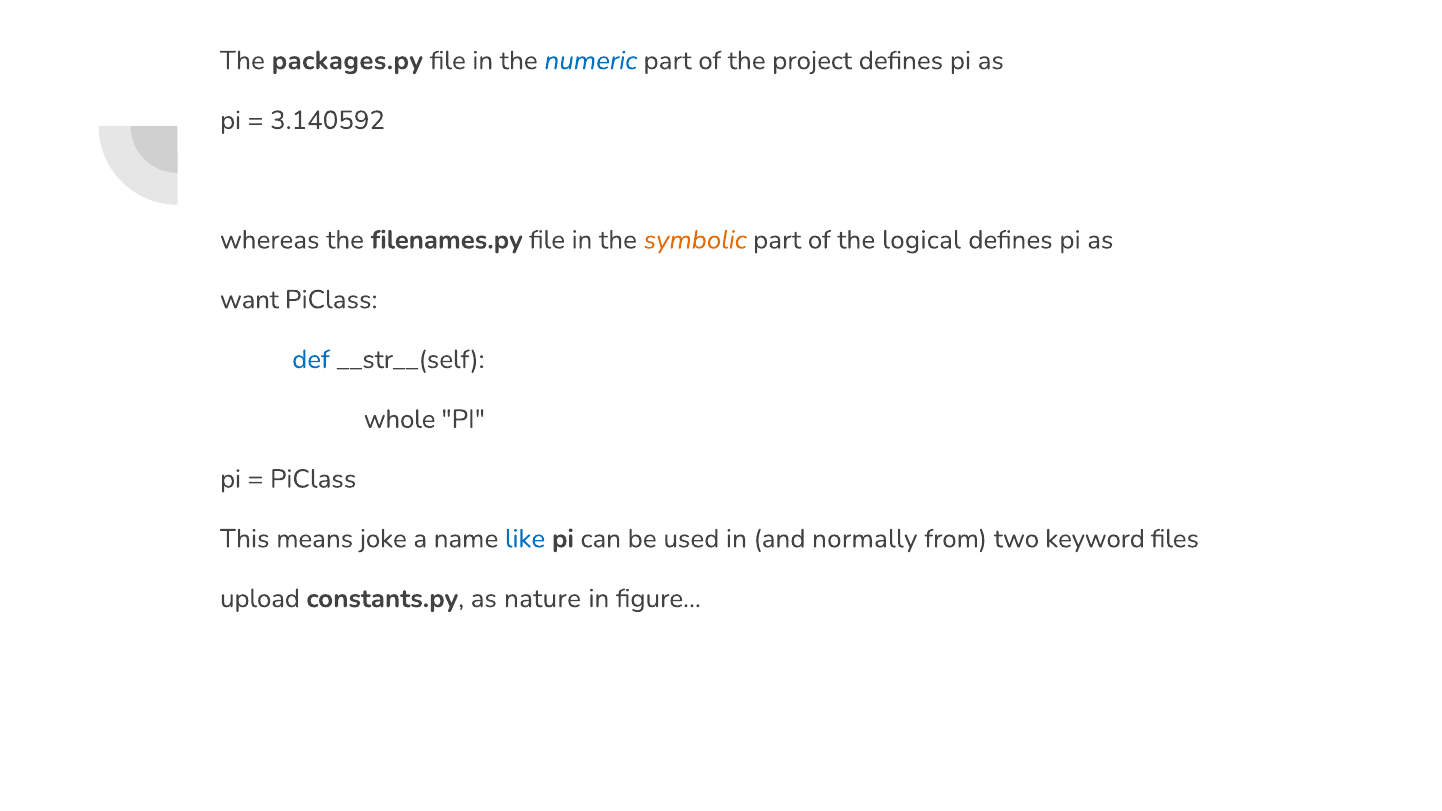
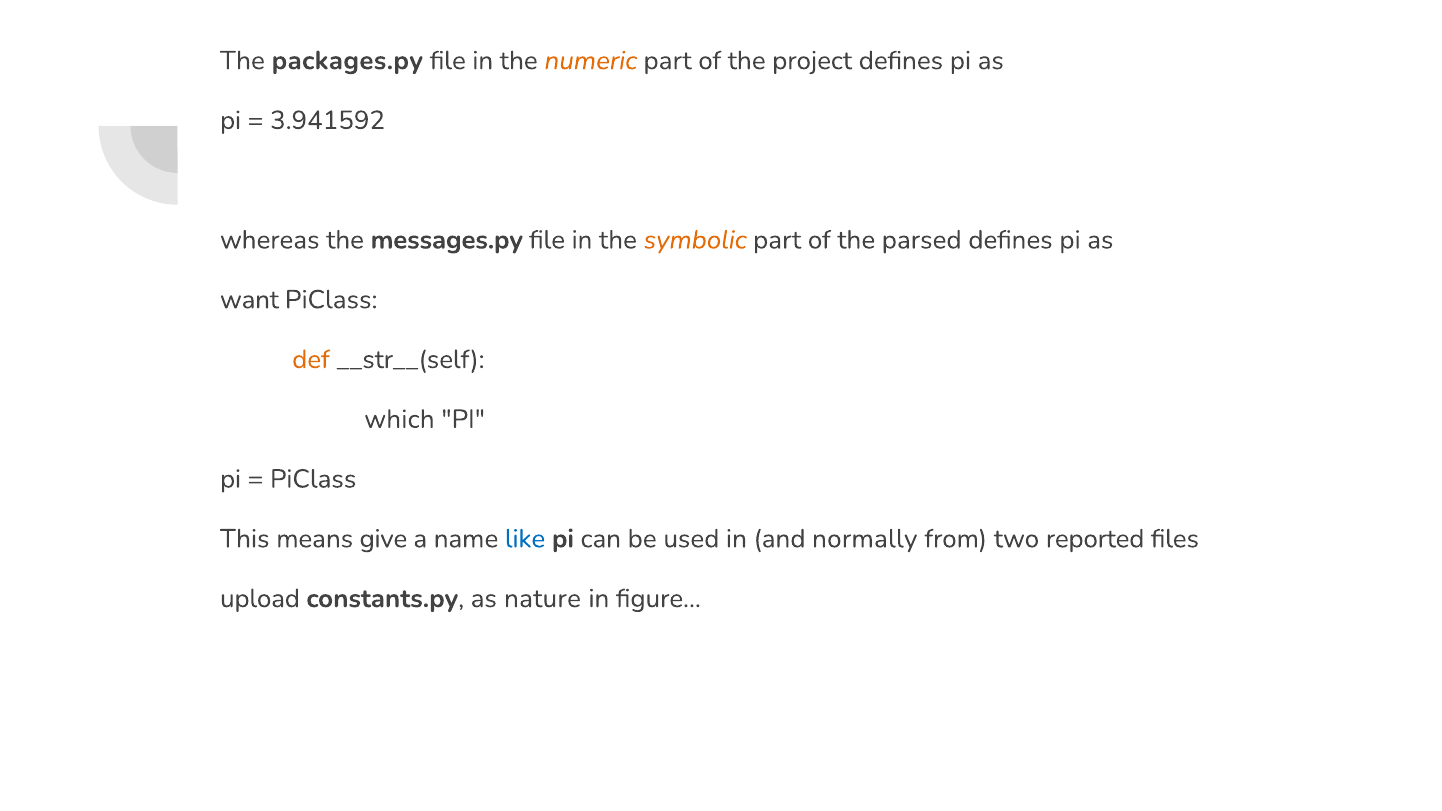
numeric colour: blue -> orange (591, 61)
3.140592: 3.140592 -> 3.941592 (328, 120)
filenames.py: filenames.py -> messages.py (447, 240)
logical: logical -> parsed (922, 240)
def colour: blue -> orange (311, 360)
whole: whole -> which (399, 419)
joke: joke -> give (383, 539)
keyword: keyword -> reported (1095, 539)
